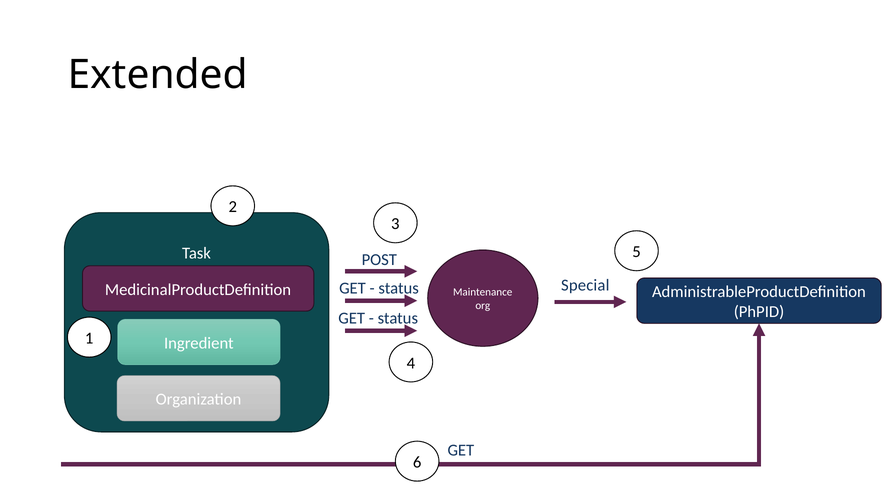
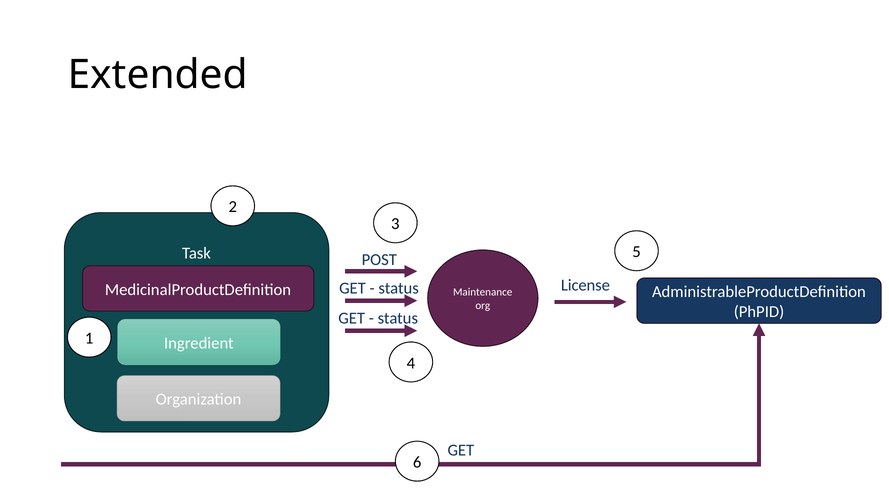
Special: Special -> License (585, 285)
